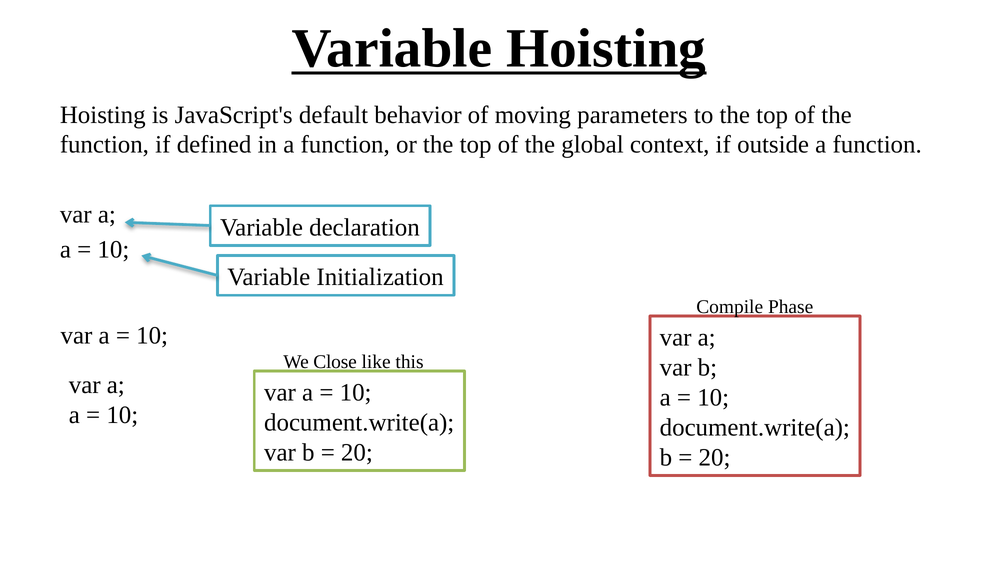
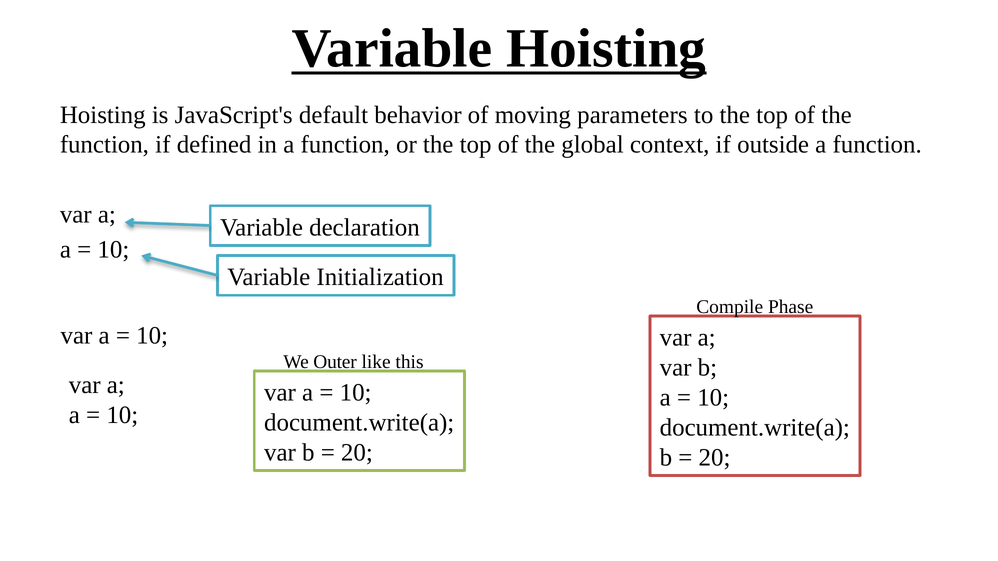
Close: Close -> Outer (335, 362)
